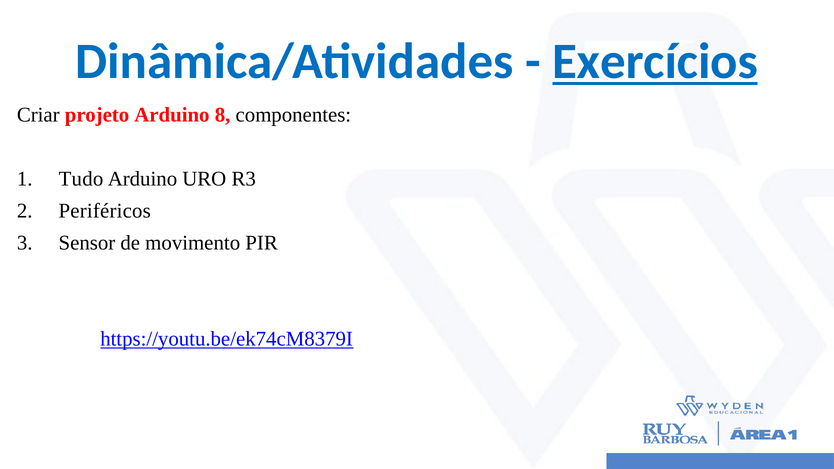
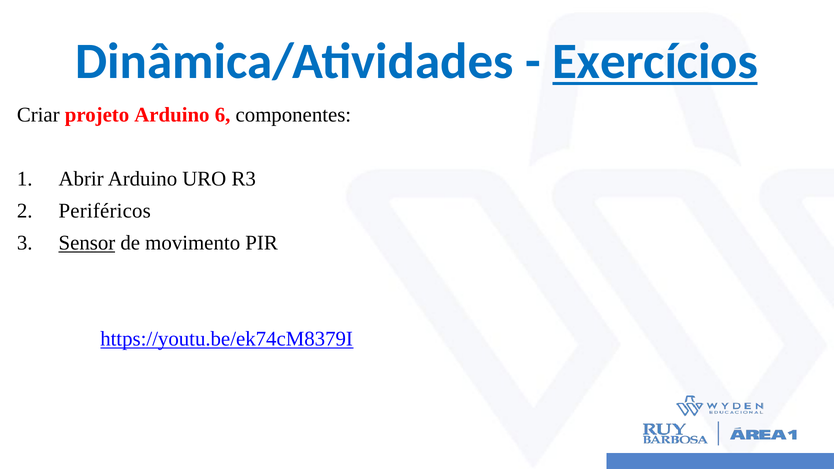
8: 8 -> 6 (223, 115)
Tudo: Tudo -> Abrir (81, 179)
Sensor underline: none -> present (87, 243)
